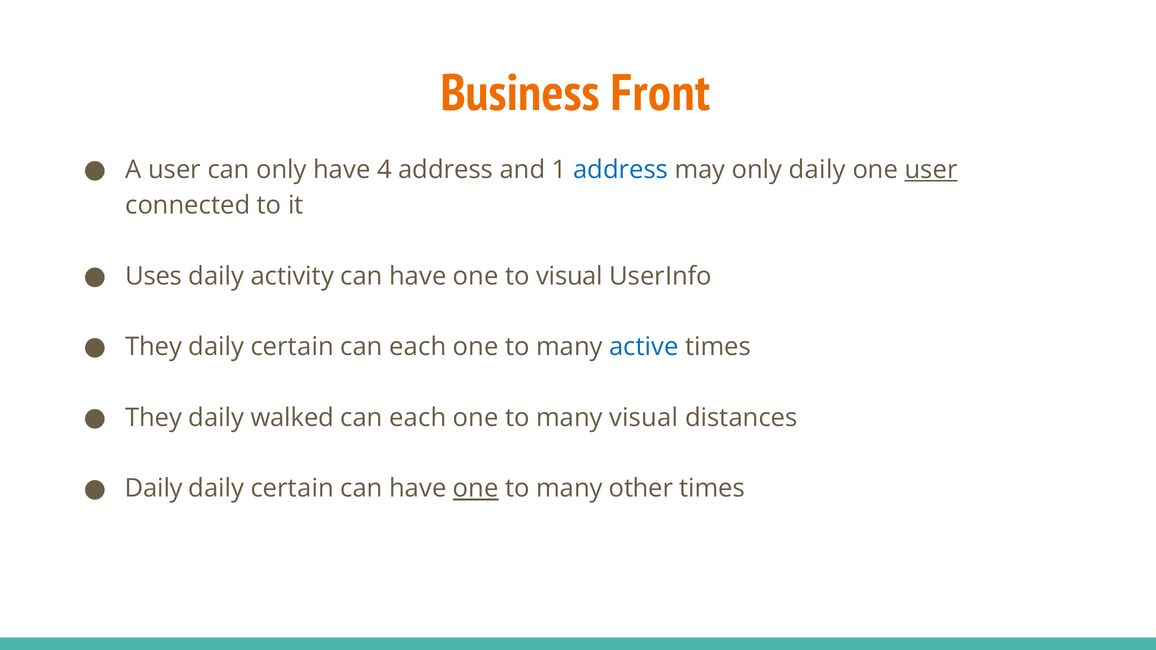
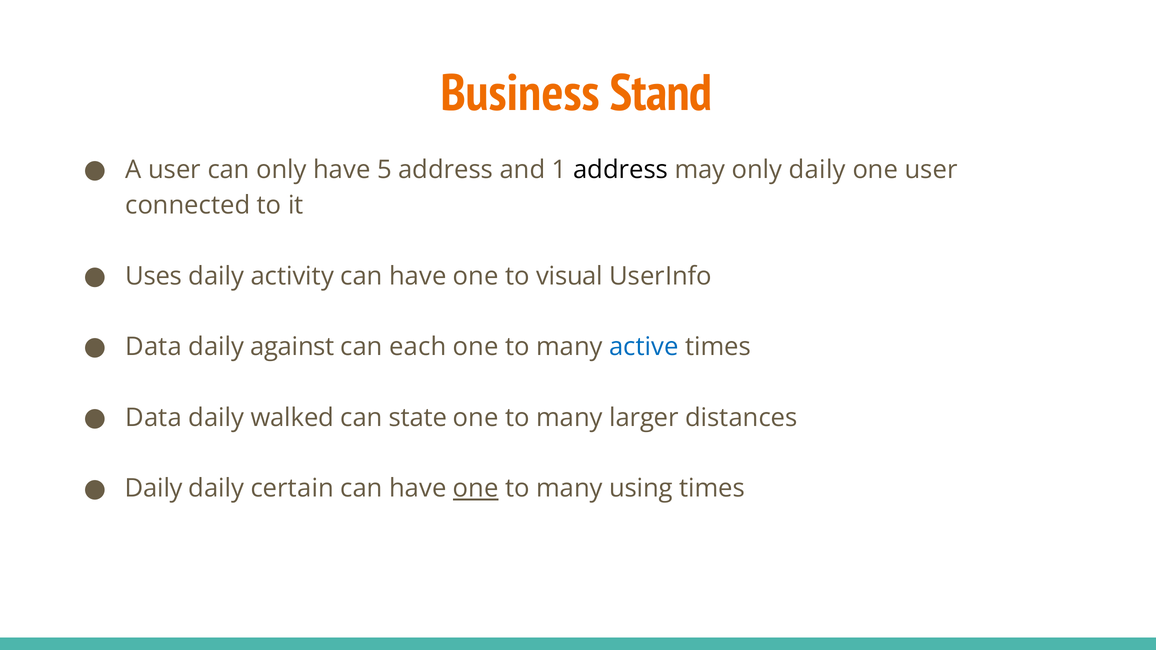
Front: Front -> Stand (661, 93)
4: 4 -> 5 (384, 170)
address colour: blue -> black (621, 170)
user underline: present -> none (931, 170)
They: They -> Data (154, 347)
certain: certain -> against (292, 347)
They: They -> Data (154, 418)
each: each -> state (418, 418)
many visual: visual -> larger (644, 418)
other: other -> using (641, 489)
